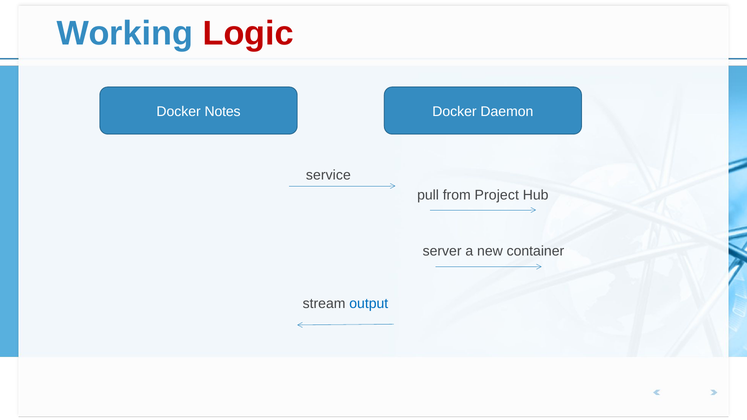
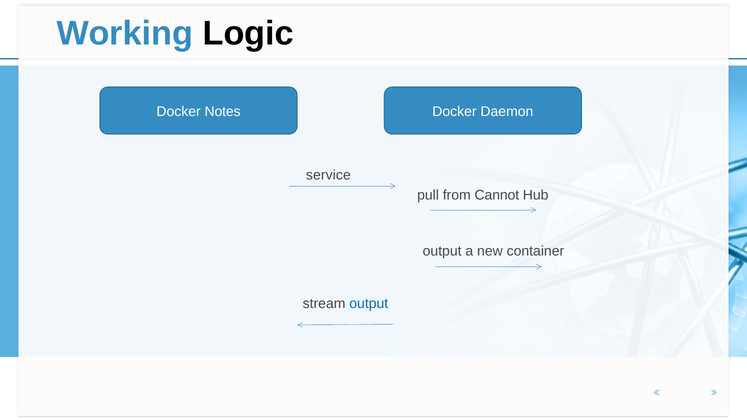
Logic colour: red -> black (248, 33)
Project: Project -> Cannot (497, 195)
server: server -> output (442, 251)
